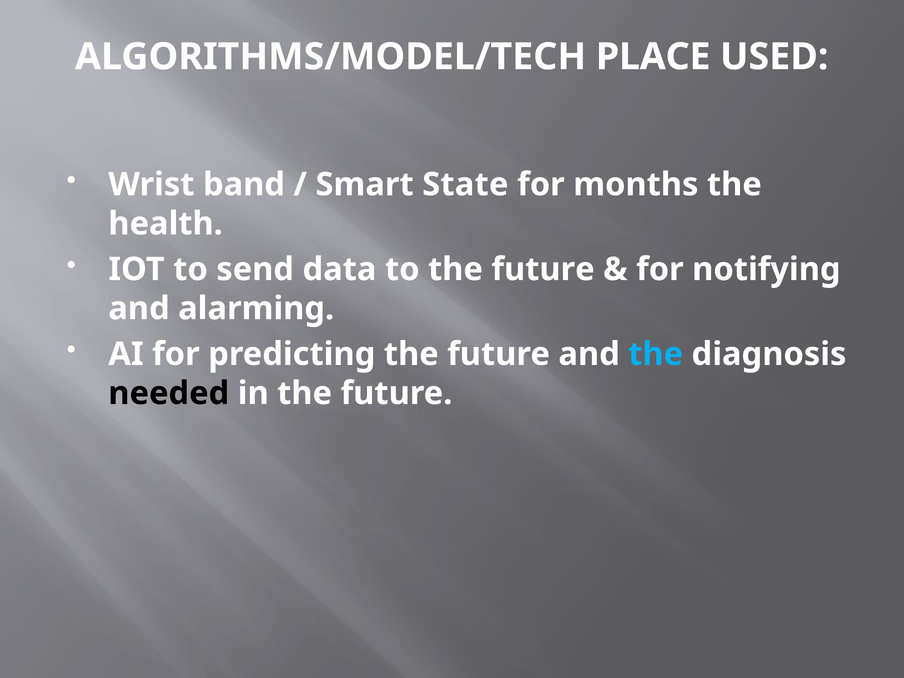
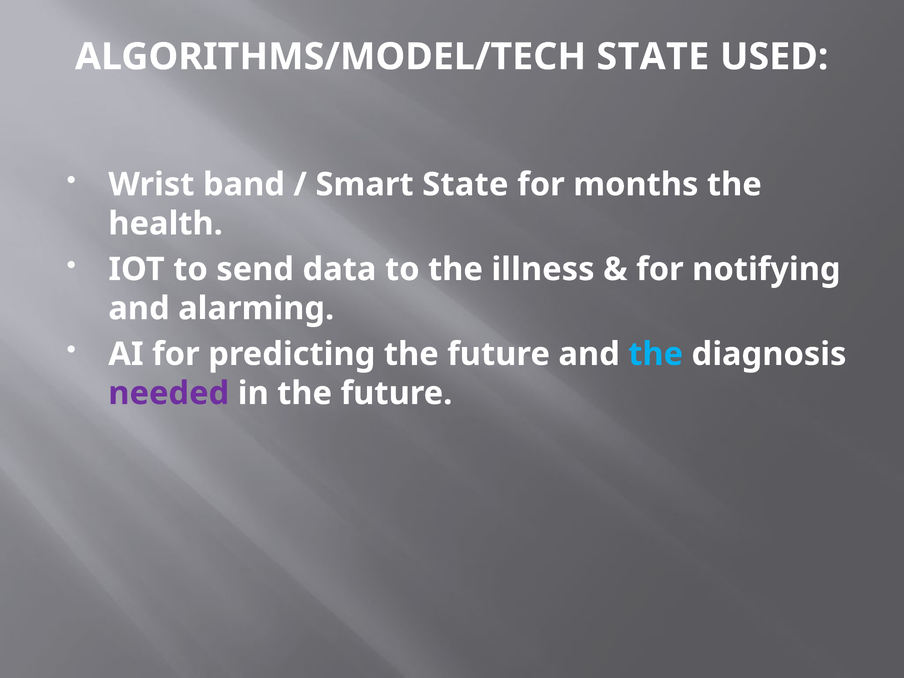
ALGORITHMS/MODEL/TECH PLACE: PLACE -> STATE (653, 57)
to the future: future -> illness (543, 269)
needed colour: black -> purple (169, 393)
